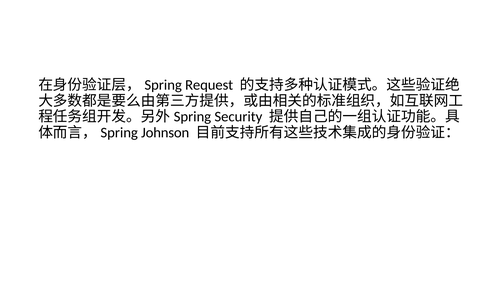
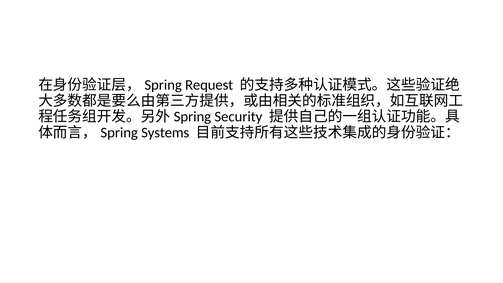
Johnson: Johnson -> Systems (165, 133)
